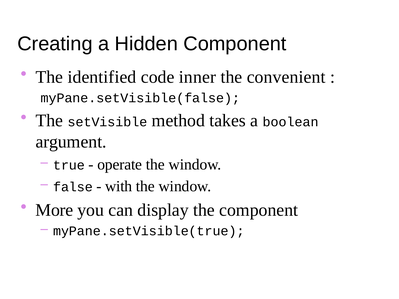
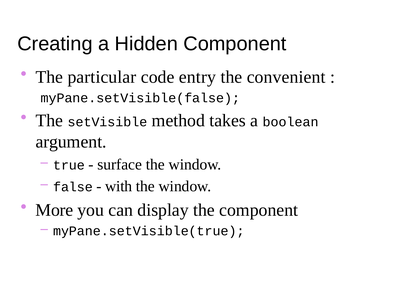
identified: identified -> particular (102, 77)
inner: inner -> entry (197, 77)
operate: operate -> surface (120, 165)
